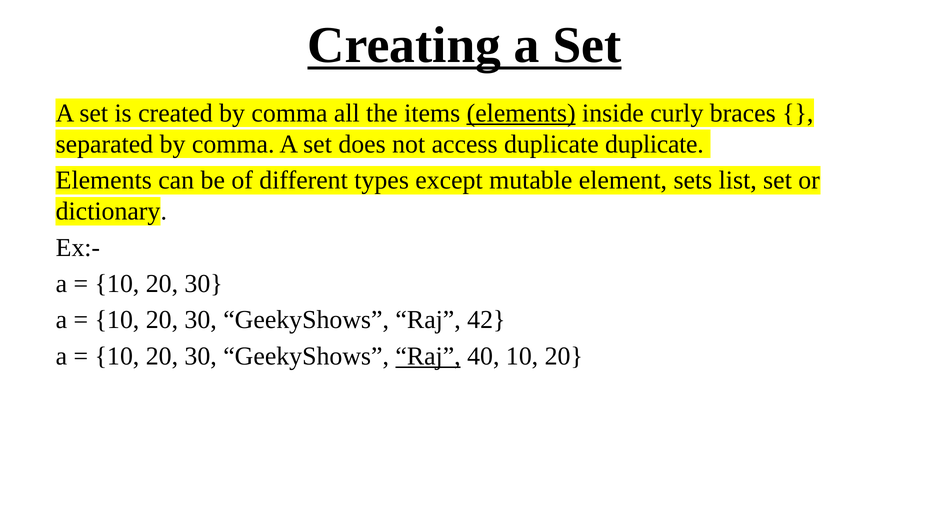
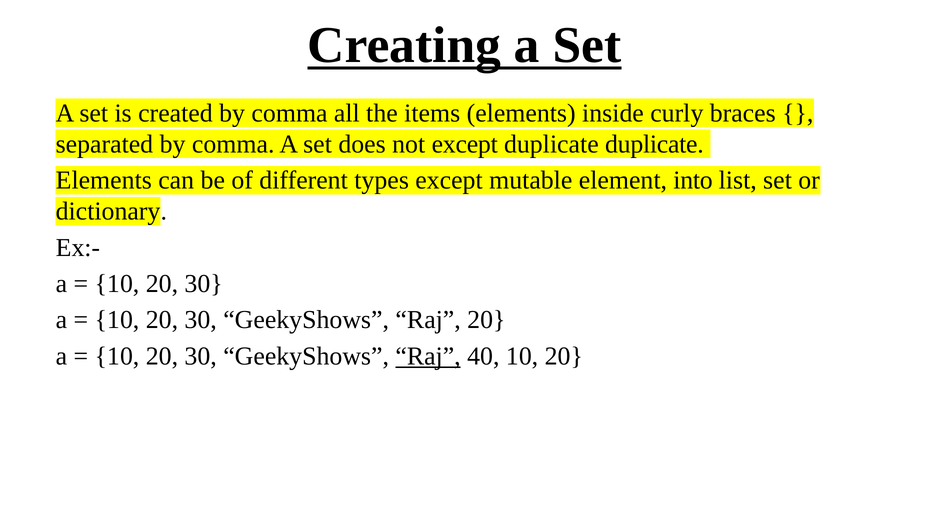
elements underline: present -> none (521, 113)
not access: access -> except (465, 144)
sets: sets -> into (693, 180)
Raj 42: 42 -> 20 (486, 320)
